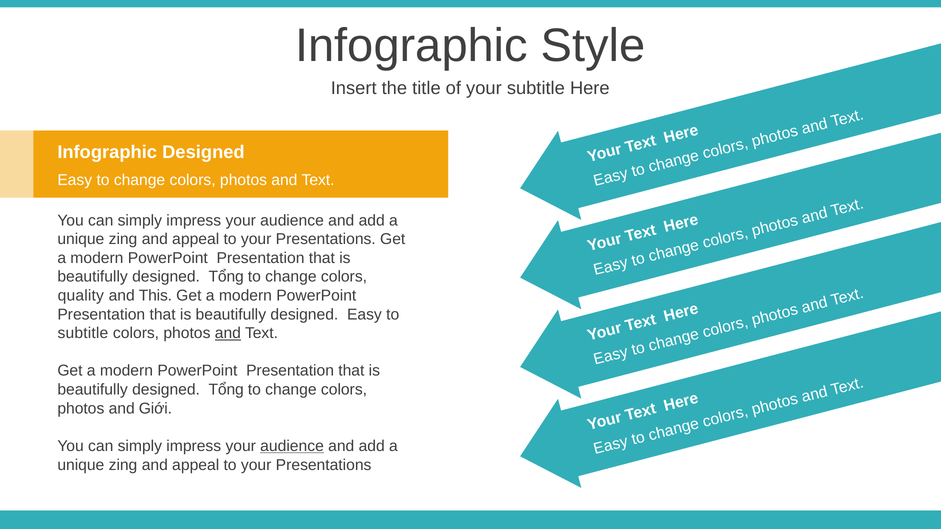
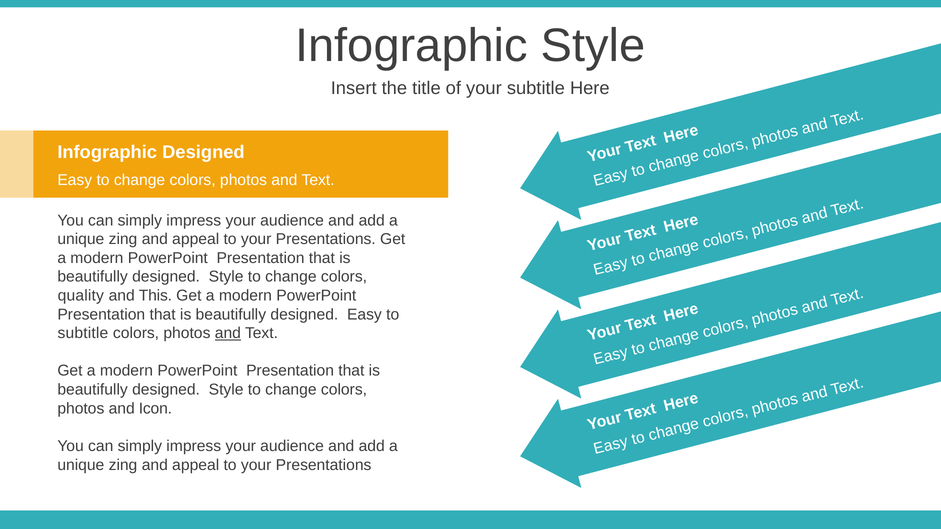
Tổng: Tổng -> Style (226, 277)
Tổng: Tổng -> Style (226, 390)
Giới: Giới -> Icon (155, 409)
audience underline: present -> none (292, 446)
